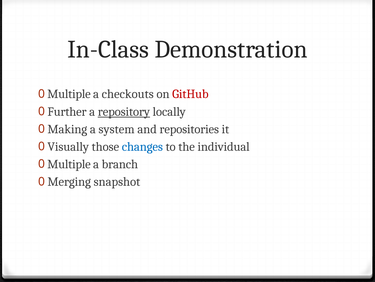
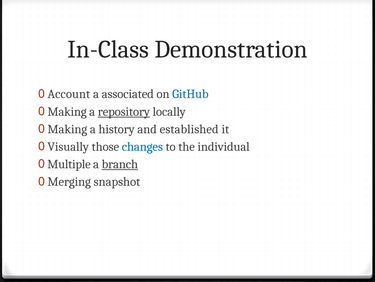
Multiple: Multiple -> Account (69, 94)
checkouts: checkouts -> associated (128, 94)
GitHub colour: red -> blue (190, 94)
Further: Further -> Making (67, 111)
system: system -> history (117, 129)
repositories: repositories -> established (189, 129)
branch underline: none -> present (120, 164)
